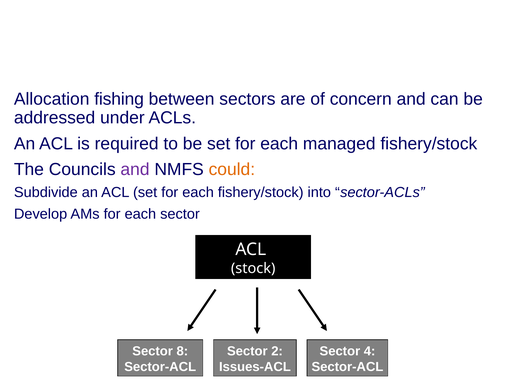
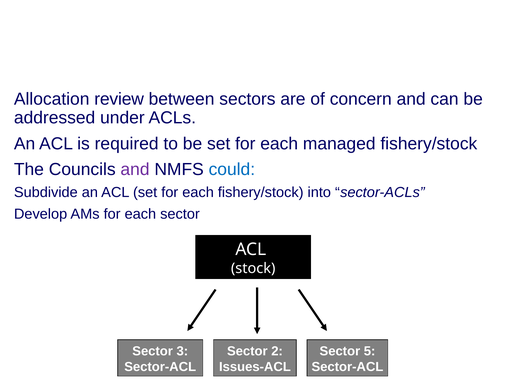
fishing: fishing -> review (119, 99)
could colour: orange -> blue (232, 170)
8: 8 -> 3 (182, 351)
4: 4 -> 5 (370, 351)
